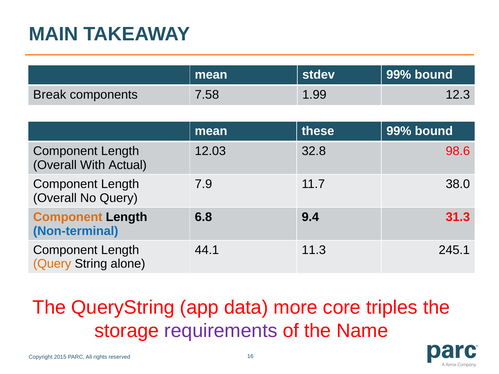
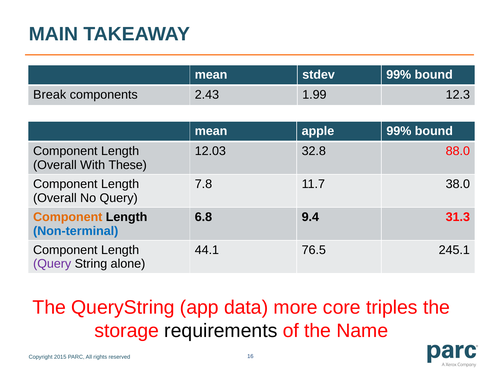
7.58: 7.58 -> 2.43 (207, 95)
these: these -> apple (318, 131)
98.6: 98.6 -> 88.0 (458, 151)
Actual: Actual -> These (128, 165)
7.9: 7.9 -> 7.8 (203, 184)
11.3: 11.3 -> 76.5 (314, 250)
Query colour: orange -> purple (52, 264)
requirements colour: purple -> black (221, 331)
